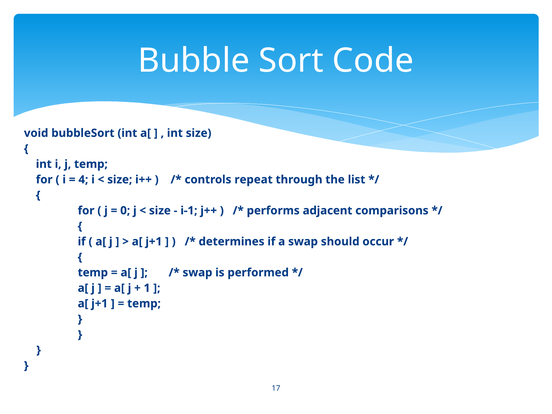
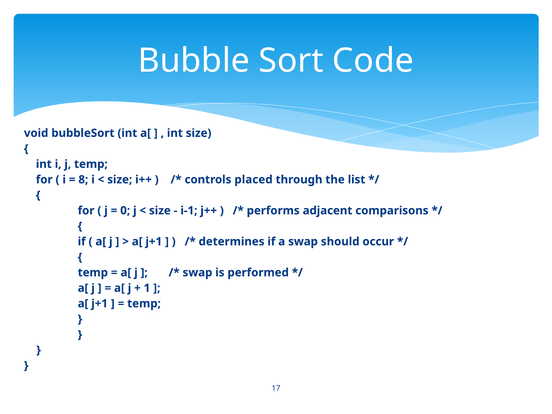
4: 4 -> 8 (83, 180)
repeat: repeat -> placed (254, 180)
